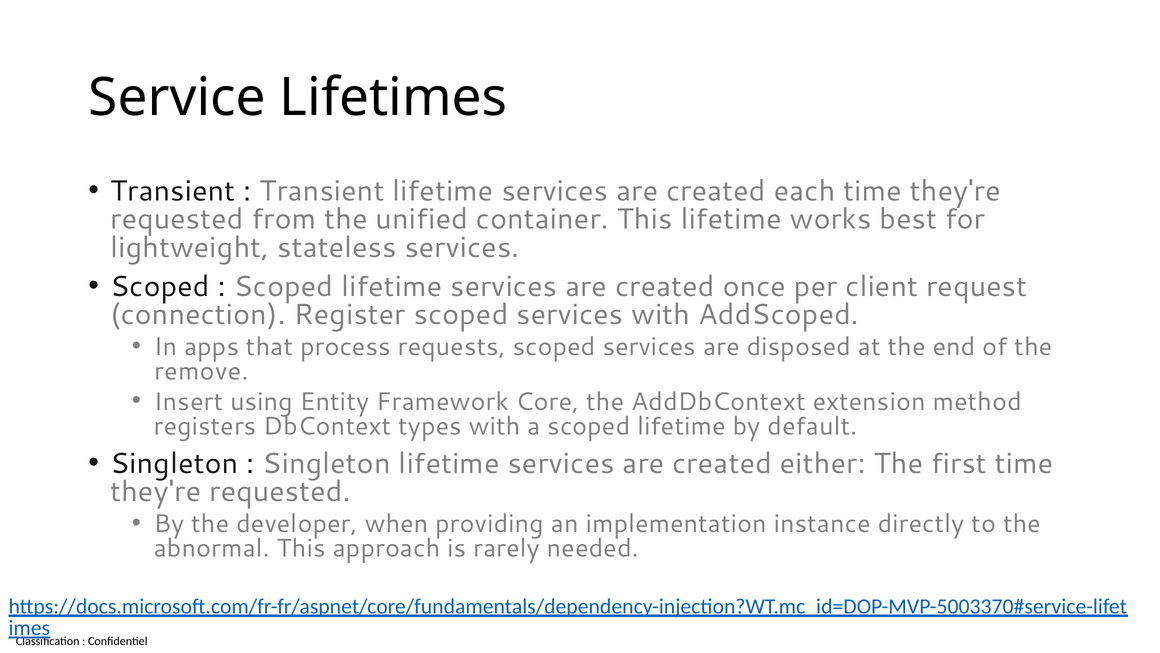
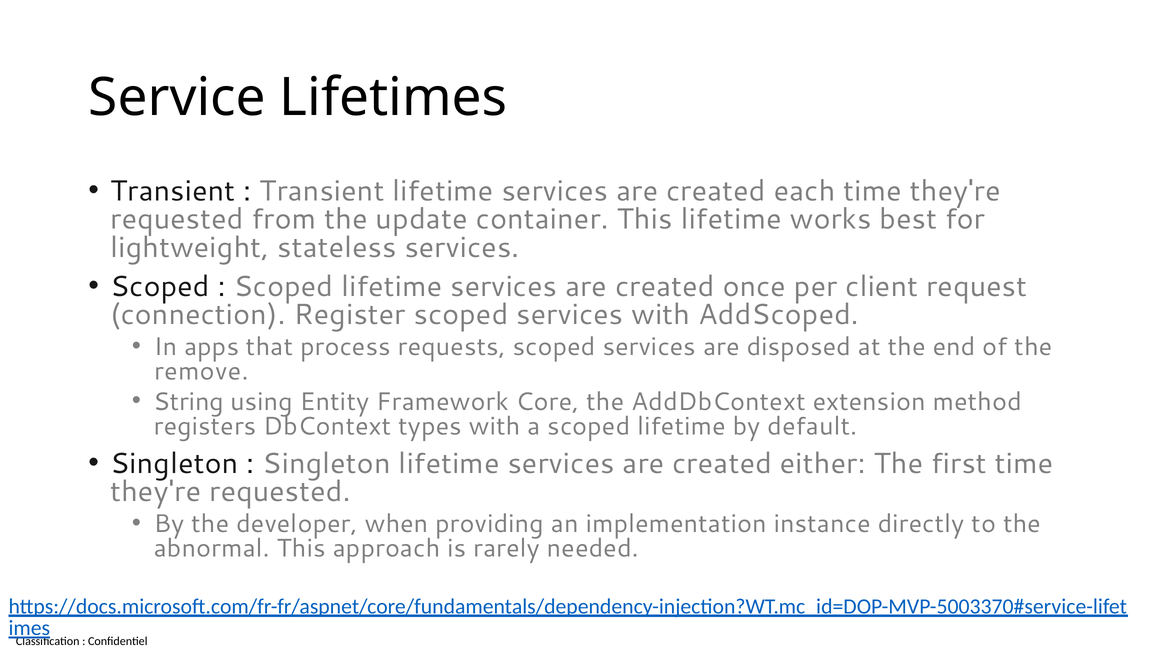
unified: unified -> update (422, 219)
Insert: Insert -> String (189, 401)
